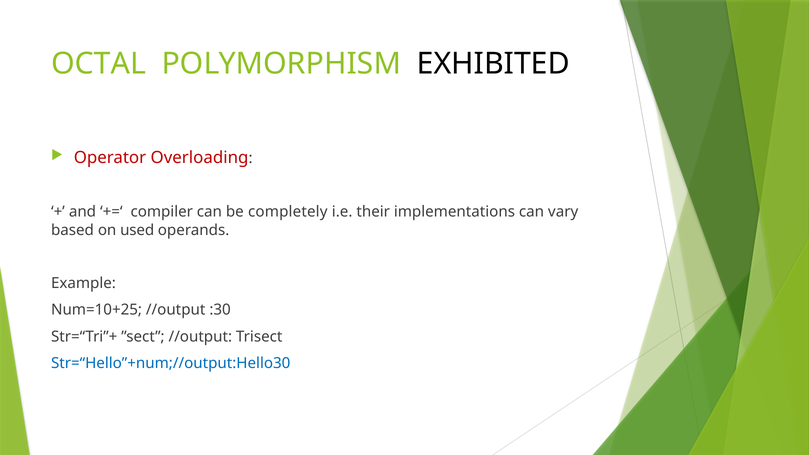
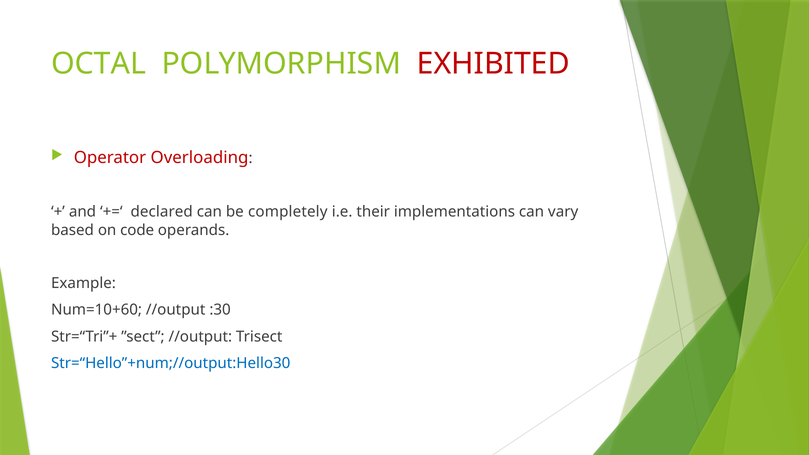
EXHIBITED colour: black -> red (493, 64)
compiler: compiler -> declared (162, 212)
used: used -> code (137, 230)
Num=10+25: Num=10+25 -> Num=10+60 (97, 310)
